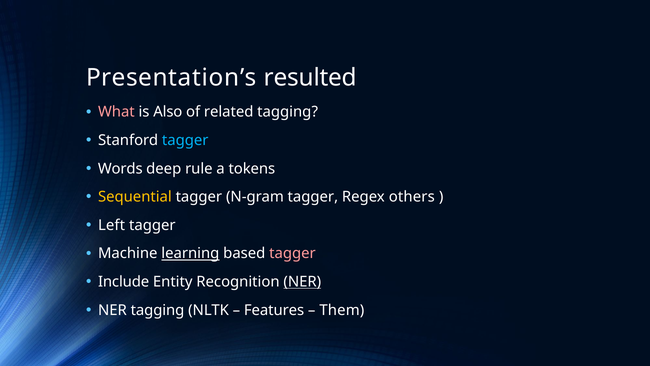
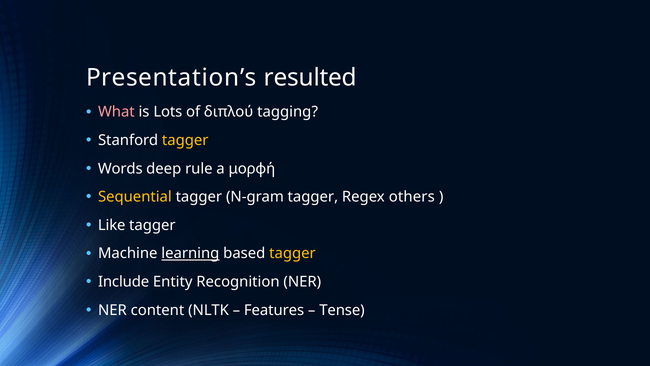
Also: Also -> Lots (168, 112)
related: related -> διπλού (229, 112)
tagger colour: light blue -> yellow (185, 140)
tokens: tokens -> μορφή (252, 169)
Left: Left -> Like (112, 225)
tagger colour: pink -> yellow (293, 253)
NER underline: present -> none (302, 282)
NER tagging: tagging -> content (157, 310)
Them: Them -> Tense (342, 310)
